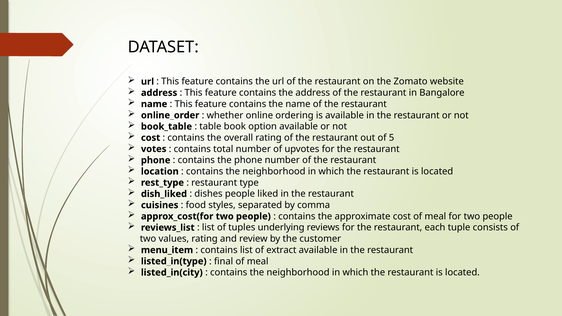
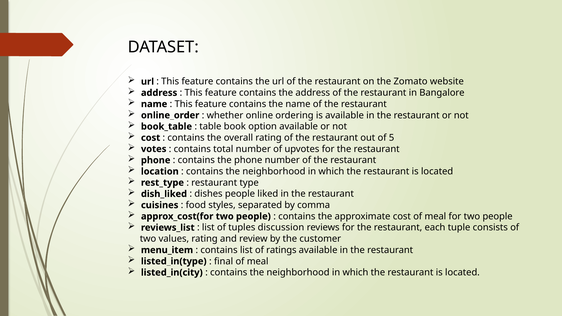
underlying: underlying -> discussion (281, 228)
extract: extract -> ratings (281, 250)
